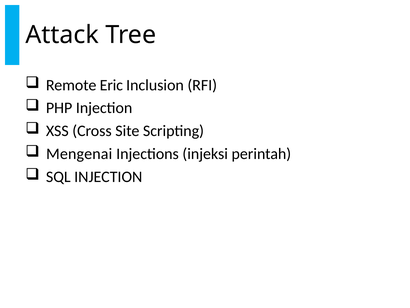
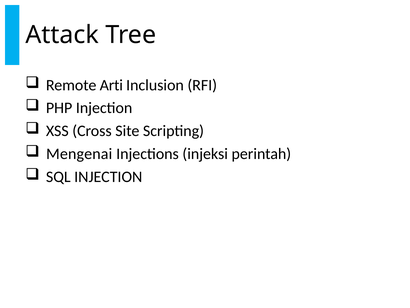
Eric: Eric -> Arti (111, 85)
